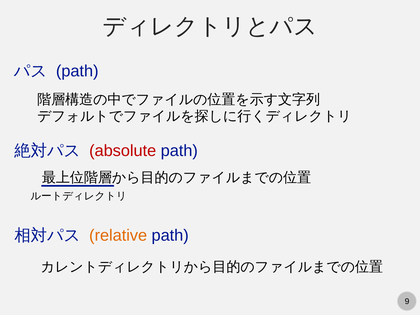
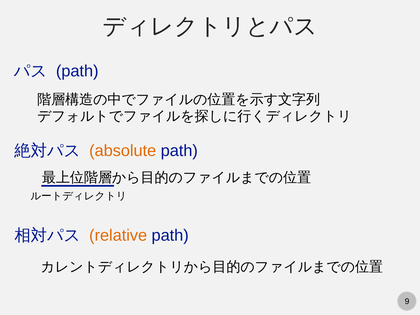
absolute colour: red -> orange (123, 151)
